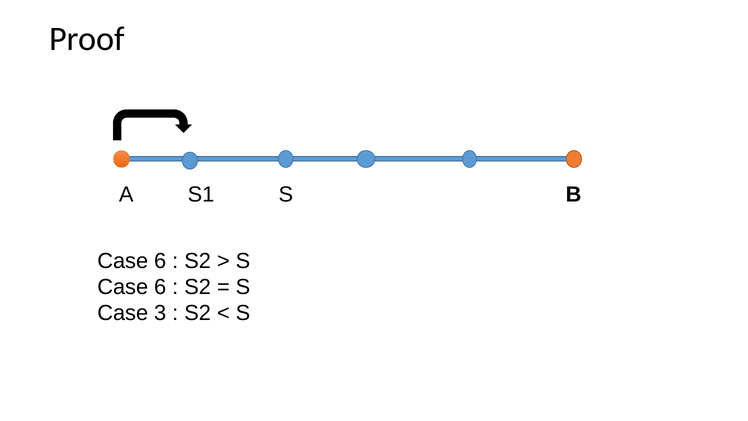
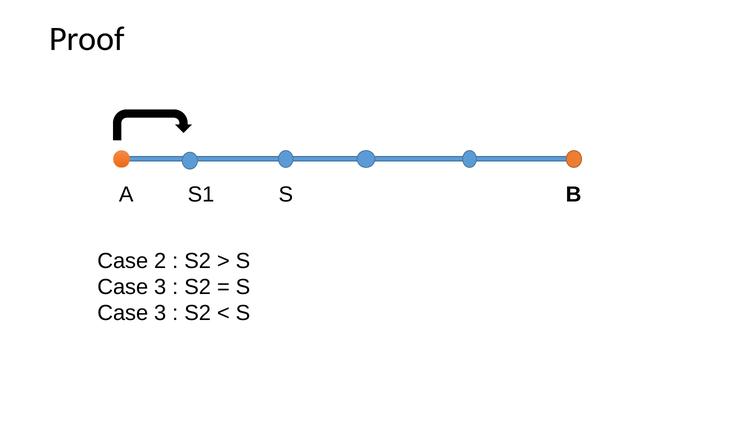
6: 6 -> 2 (160, 261)
6: 6 -> 3 (160, 287)
